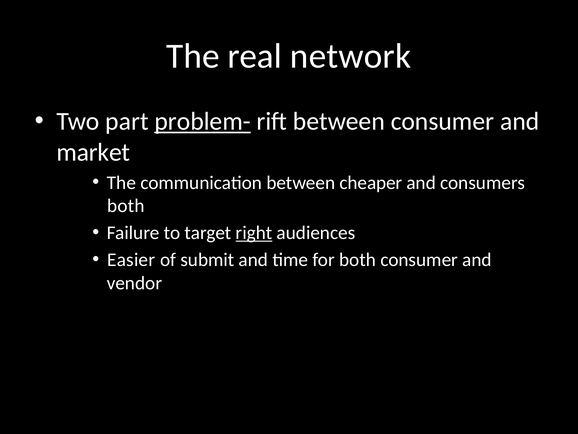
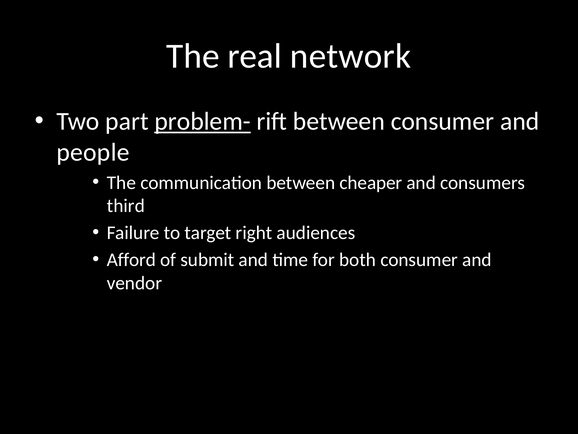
market: market -> people (93, 152)
both: both -> third (126, 206)
right underline: present -> none (254, 233)
Easier: Easier -> Afford (131, 260)
